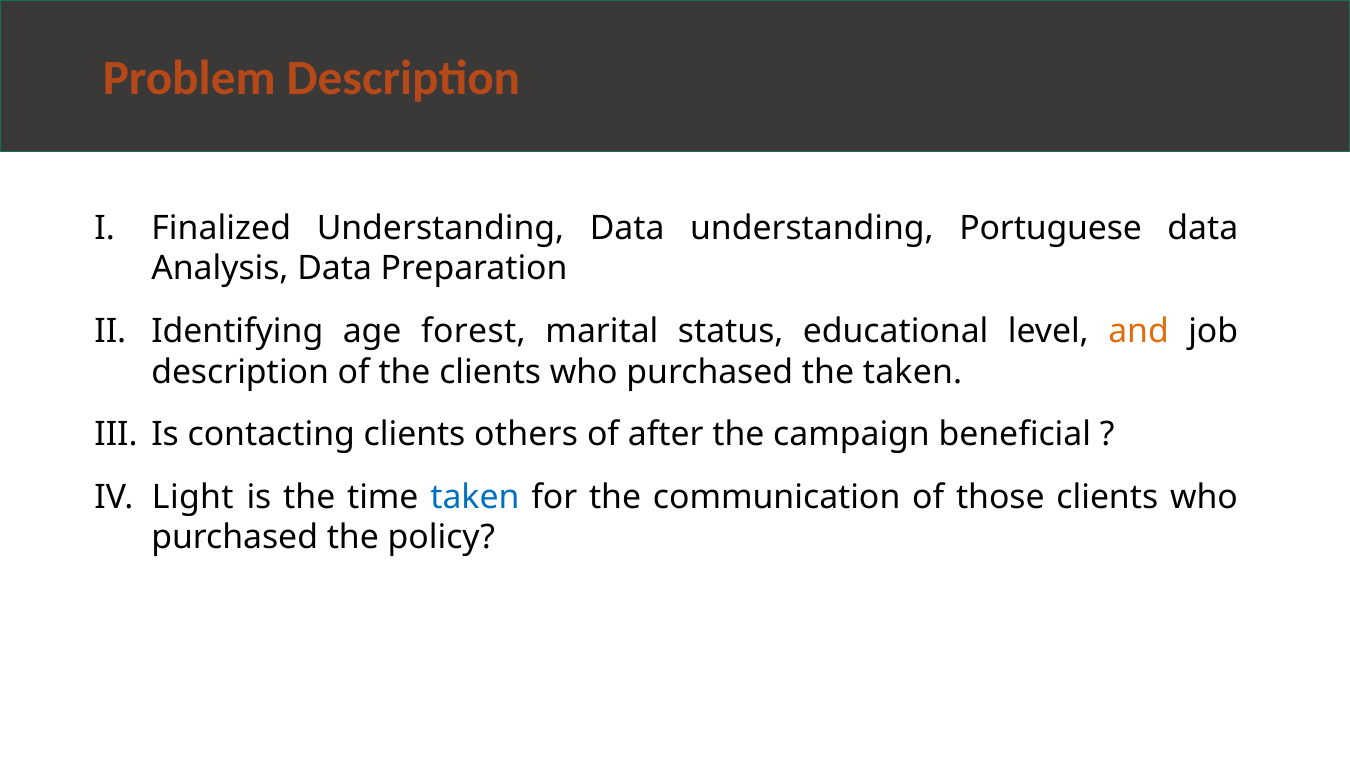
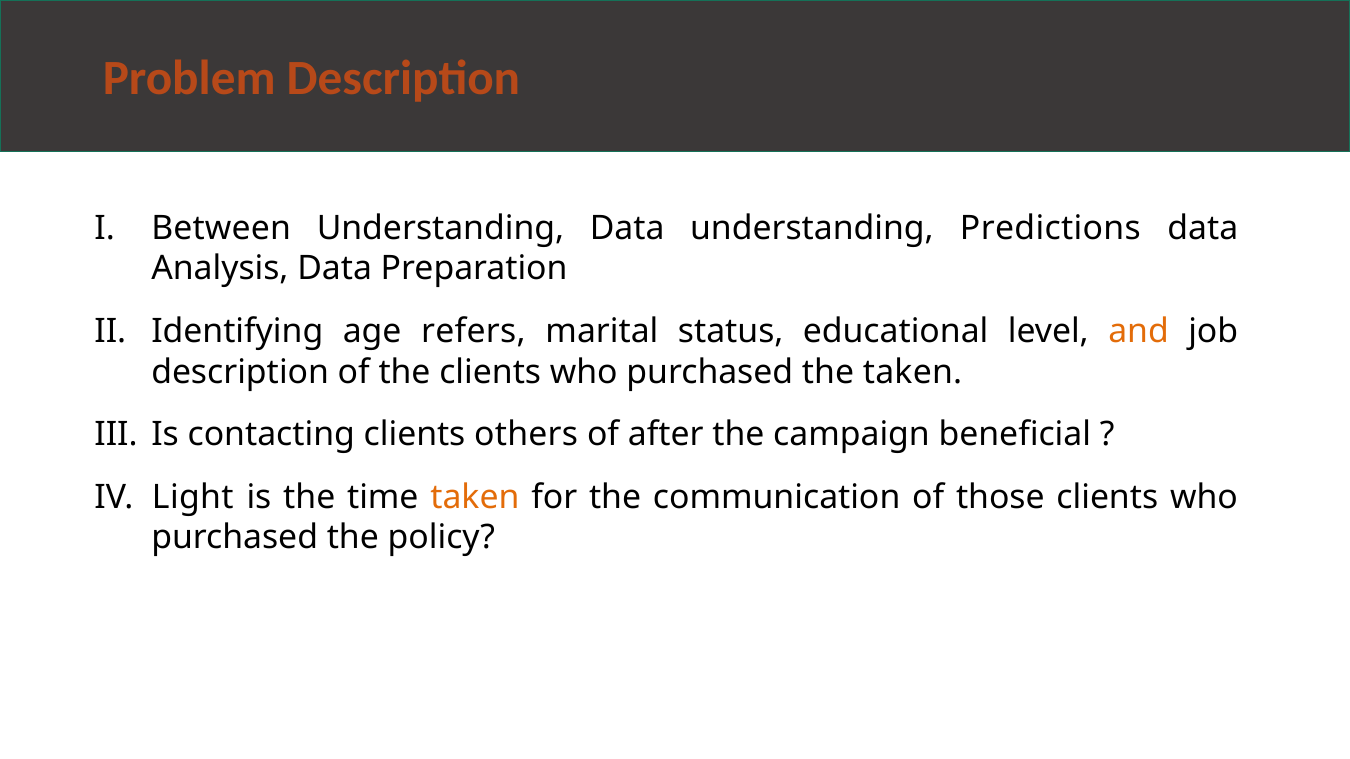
Finalized: Finalized -> Between (221, 228)
Portuguese: Portuguese -> Predictions (1050, 228)
forest: forest -> refers (473, 332)
taken colour: blue -> orange (475, 498)
